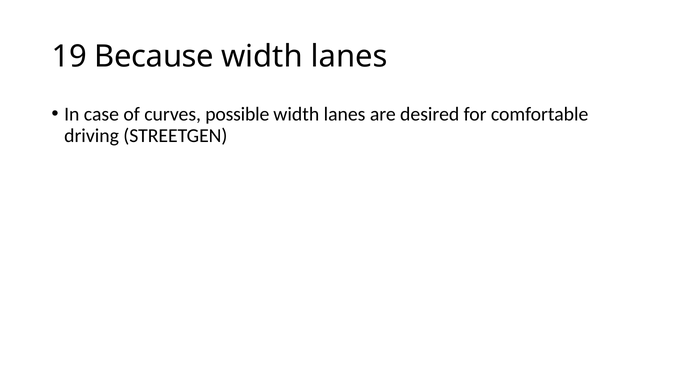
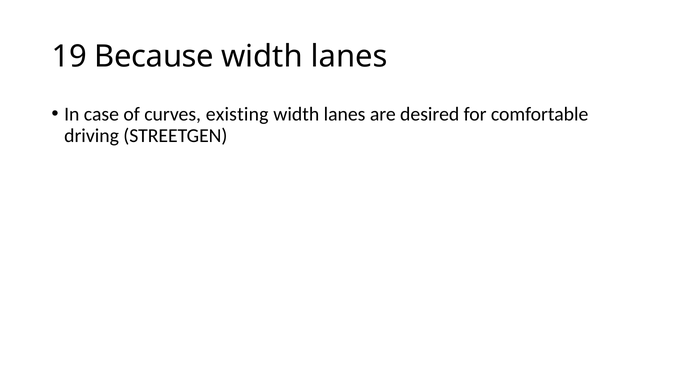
possible: possible -> existing (237, 114)
